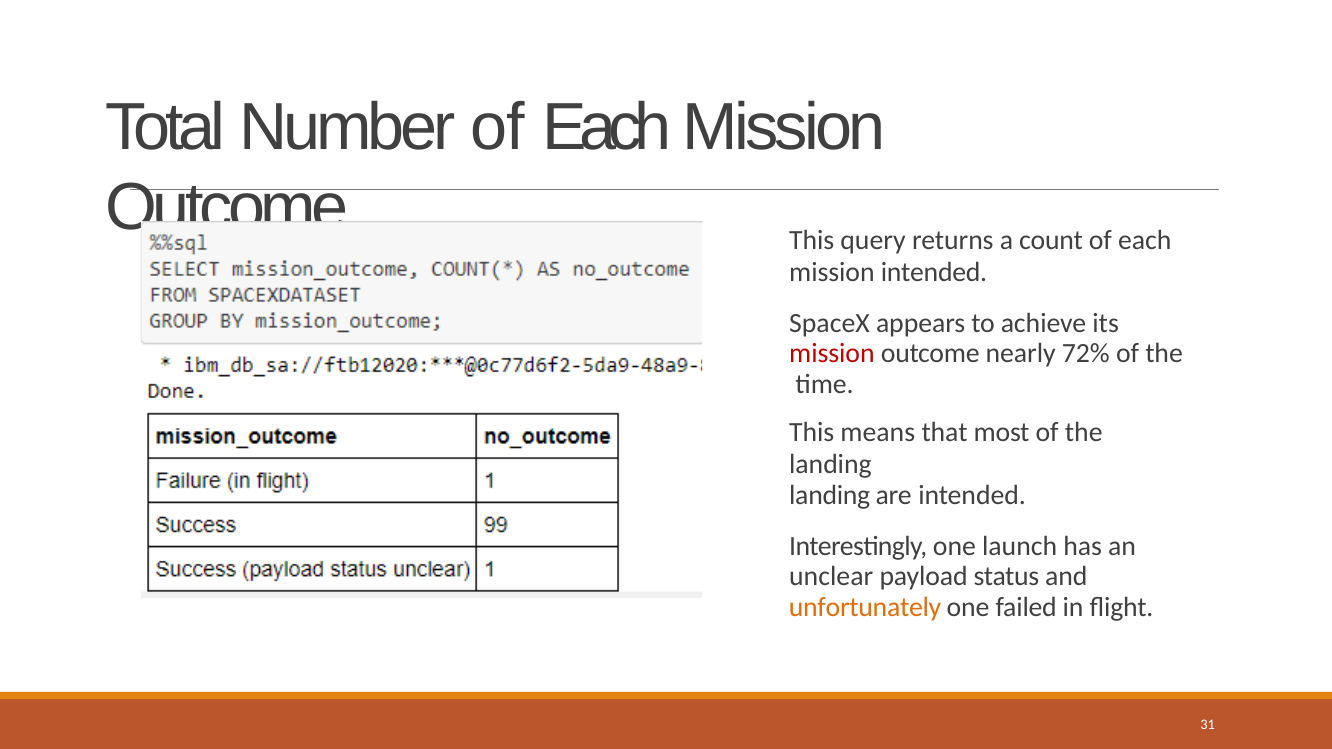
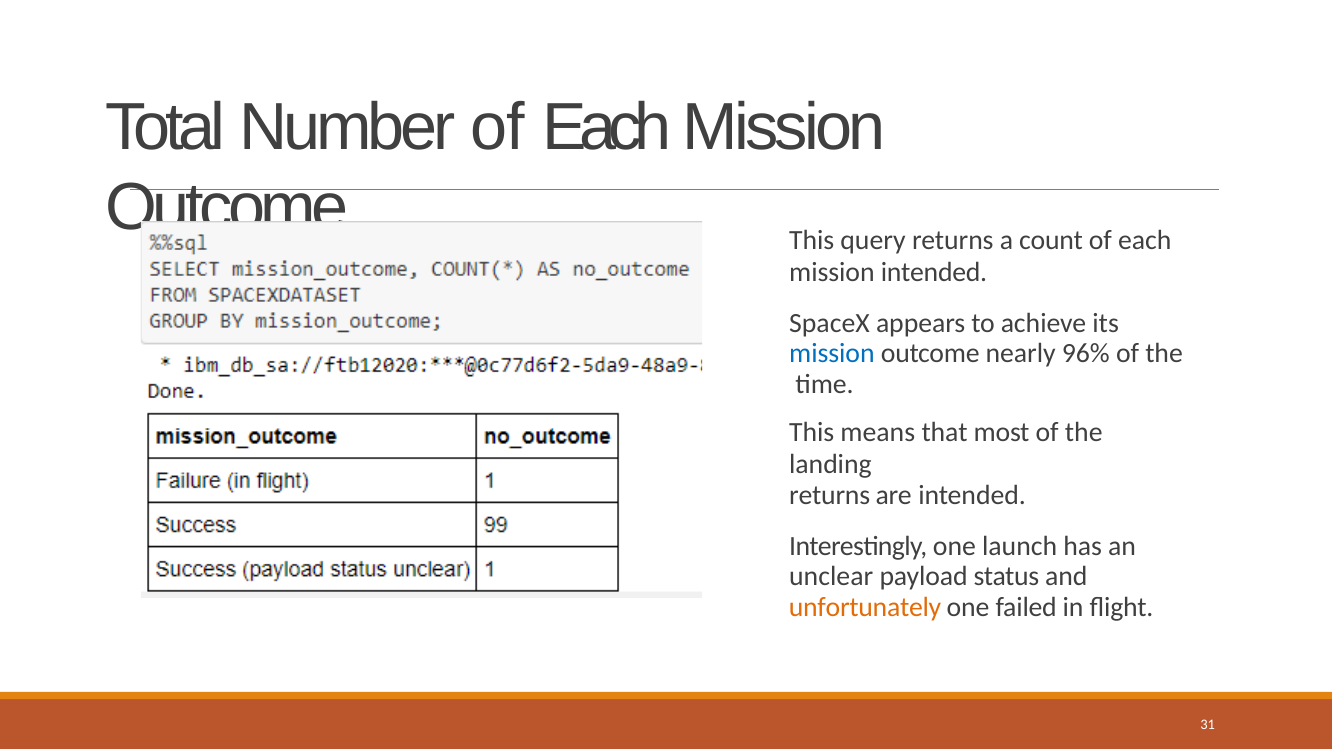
mission colour: red -> blue (832, 354)
72%: 72% -> 96% (1086, 354)
landing: landing -> returns (830, 496)
